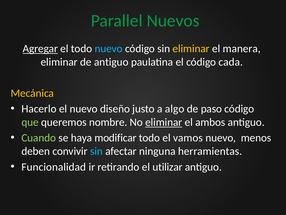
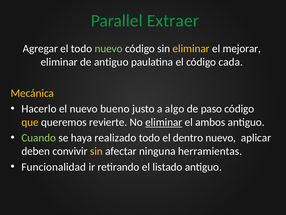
Nuevos: Nuevos -> Extraer (173, 21)
Agregar underline: present -> none (40, 49)
nuevo colour: light blue -> light green (109, 49)
manera: manera -> mejorar (242, 49)
diseño: diseño -> bueno (115, 109)
que colour: light green -> yellow (30, 122)
nombre: nombre -> revierte (108, 122)
modificar: modificar -> realizado (115, 138)
vamos: vamos -> dentro (188, 138)
menos: menos -> aplicar (256, 138)
sin colour: light blue -> yellow (96, 151)
utilizar: utilizar -> listado (167, 167)
